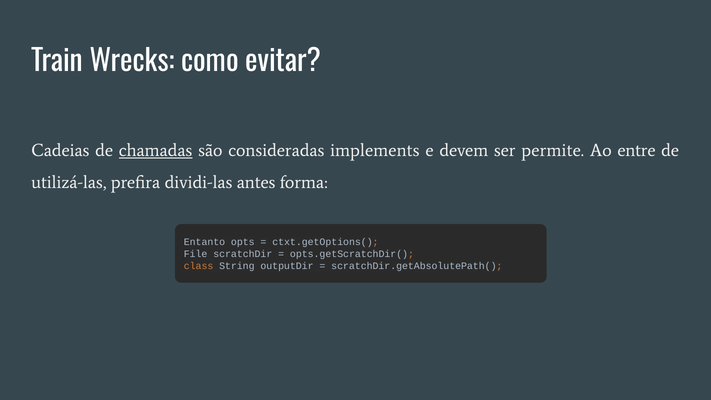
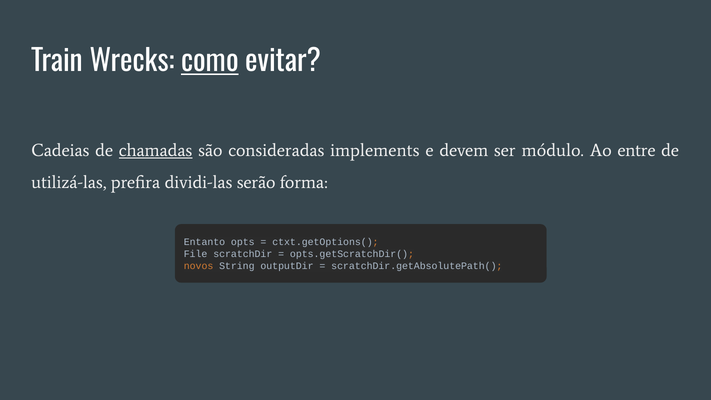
como underline: none -> present (210, 62)
permite: permite -> módulo (553, 150)
antes: antes -> serão (256, 182)
class: class -> novos (199, 266)
